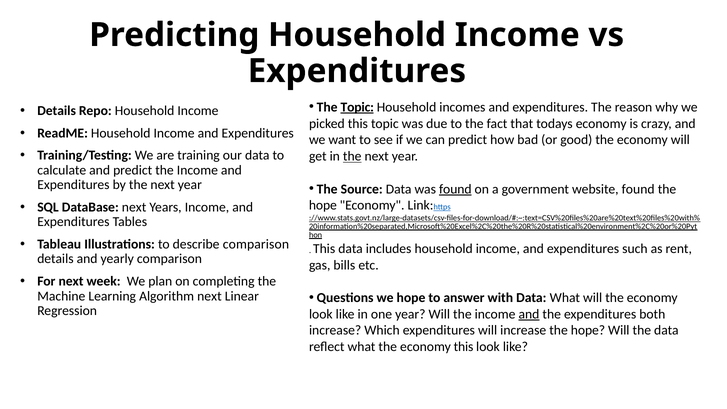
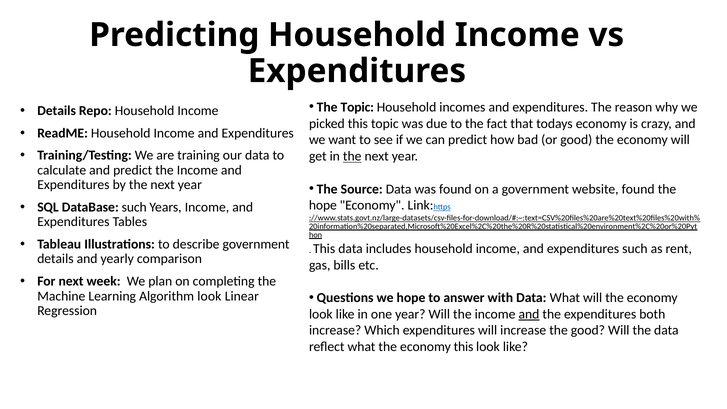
Topic underline: present -> none (357, 107)
found underline: present -> none (455, 189)
DataBase next: next -> such (134, 207)
describe comparison: comparison -> government (256, 244)
Algorithm next: next -> look (209, 296)
increase the hope: hope -> good (588, 330)
